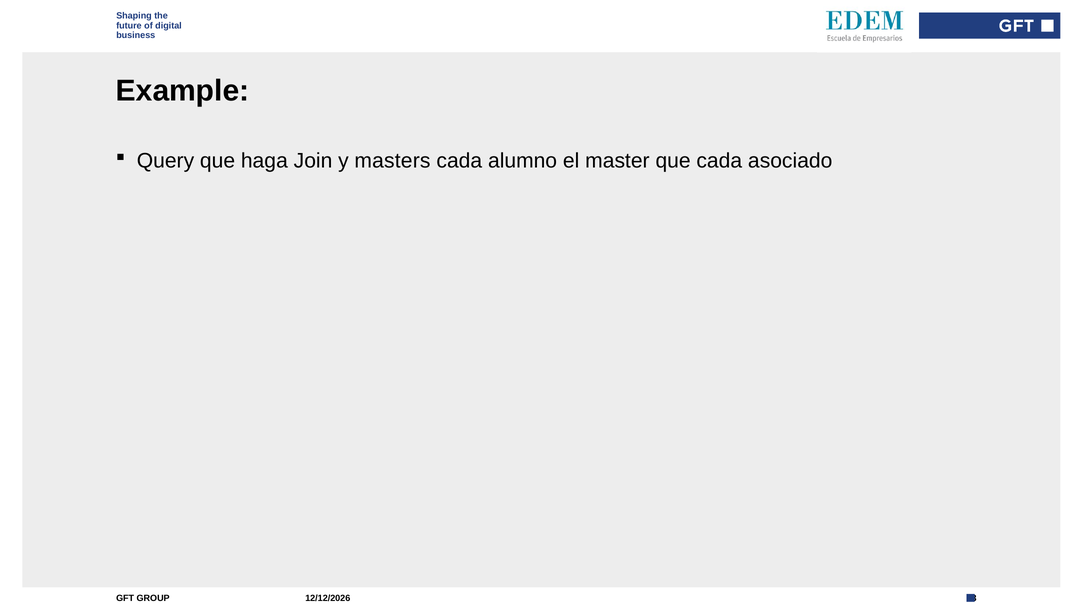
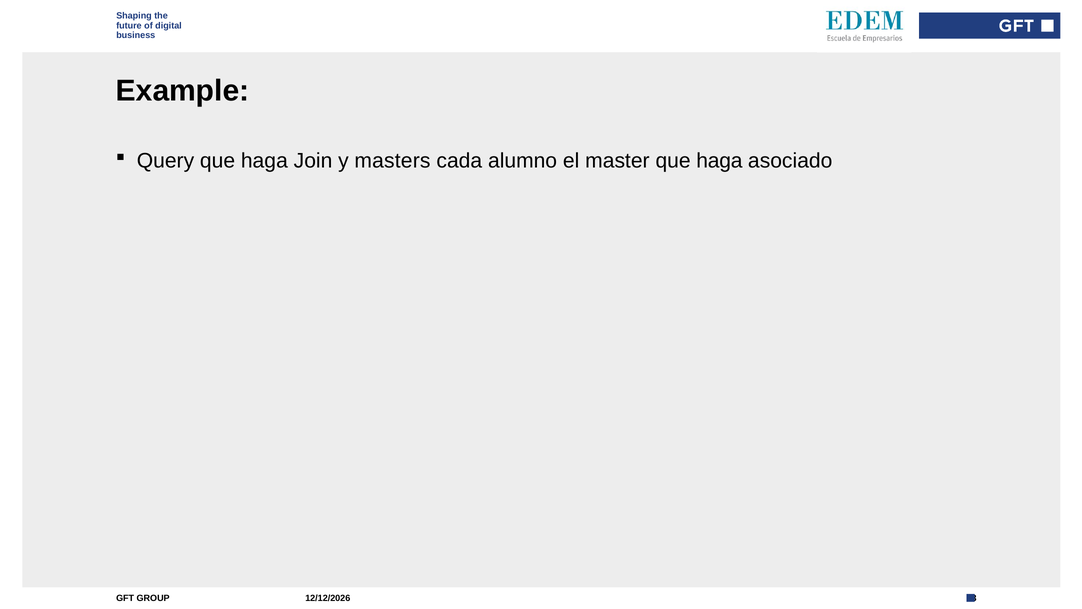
master que cada: cada -> haga (719, 161)
